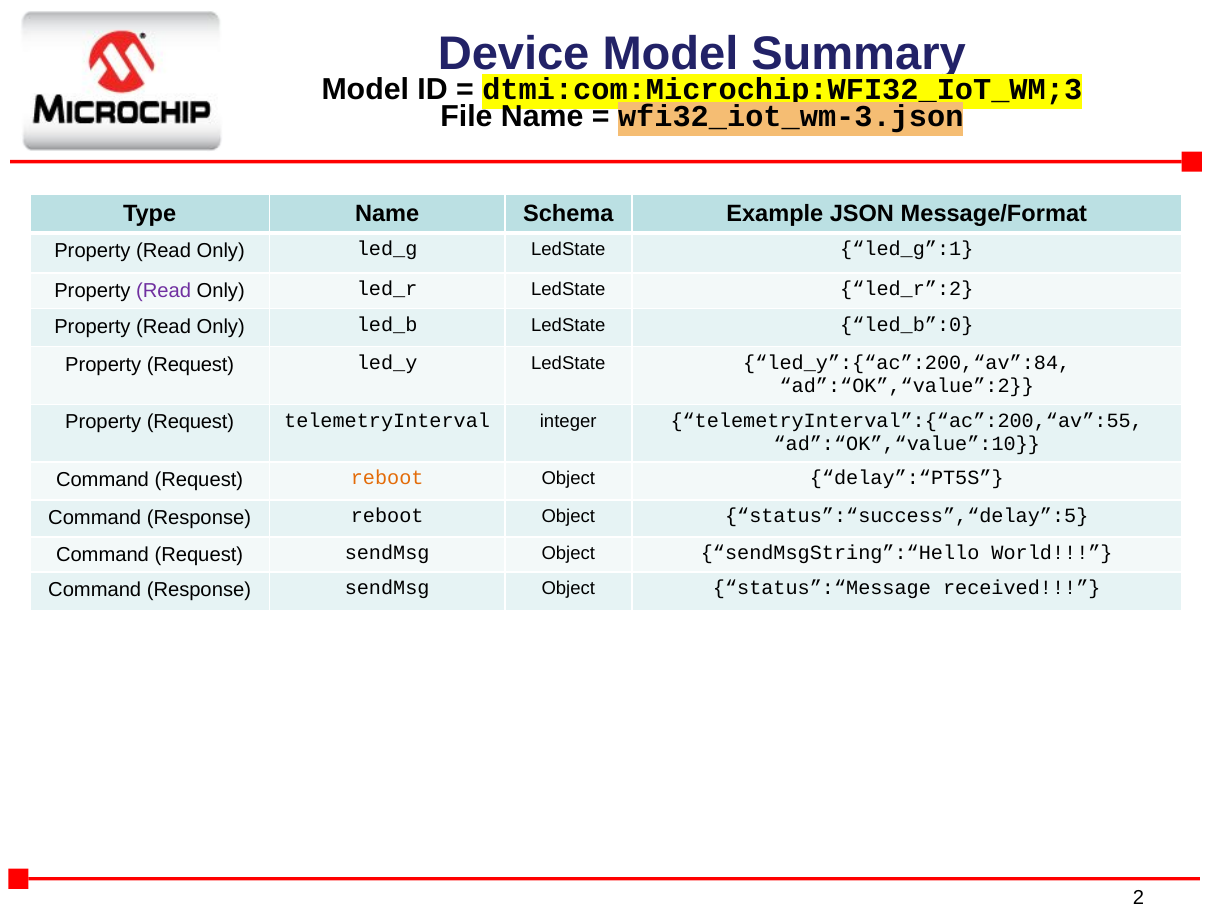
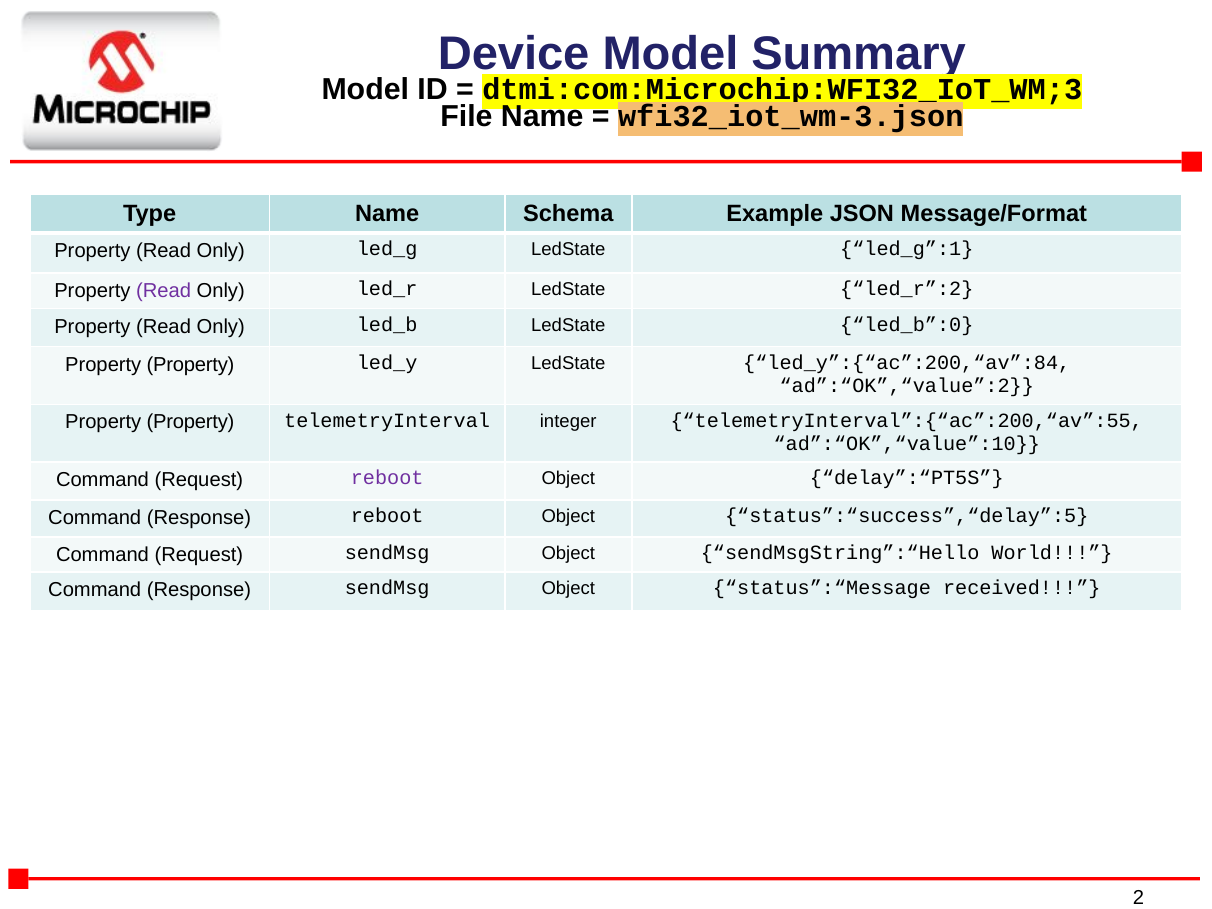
Request: Request -> Property (190, 364)
Request: Request -> Property (190, 422)
reboot colour: orange -> purple (387, 478)
